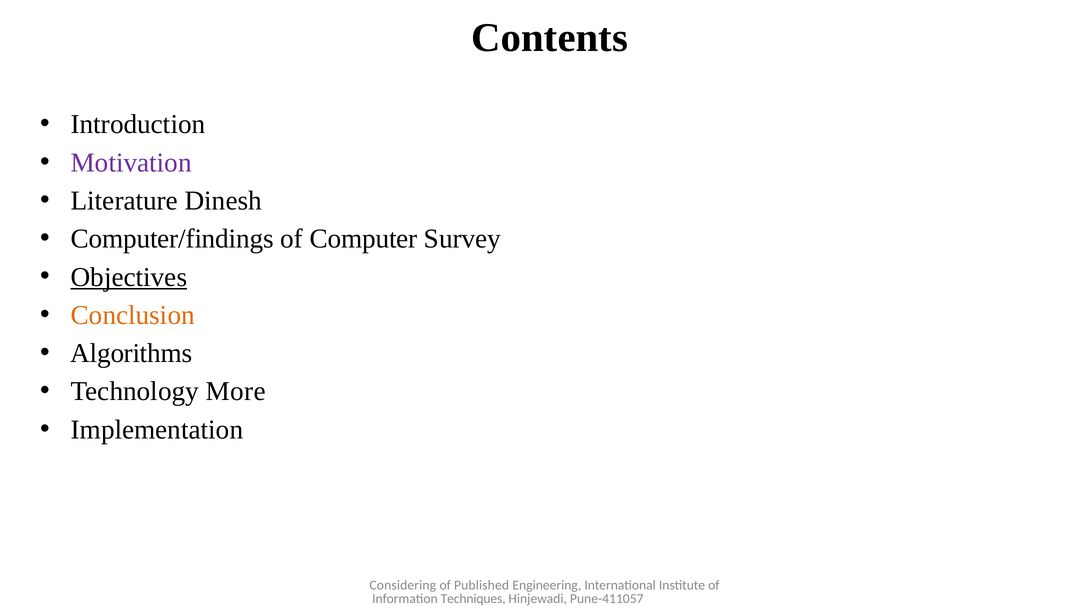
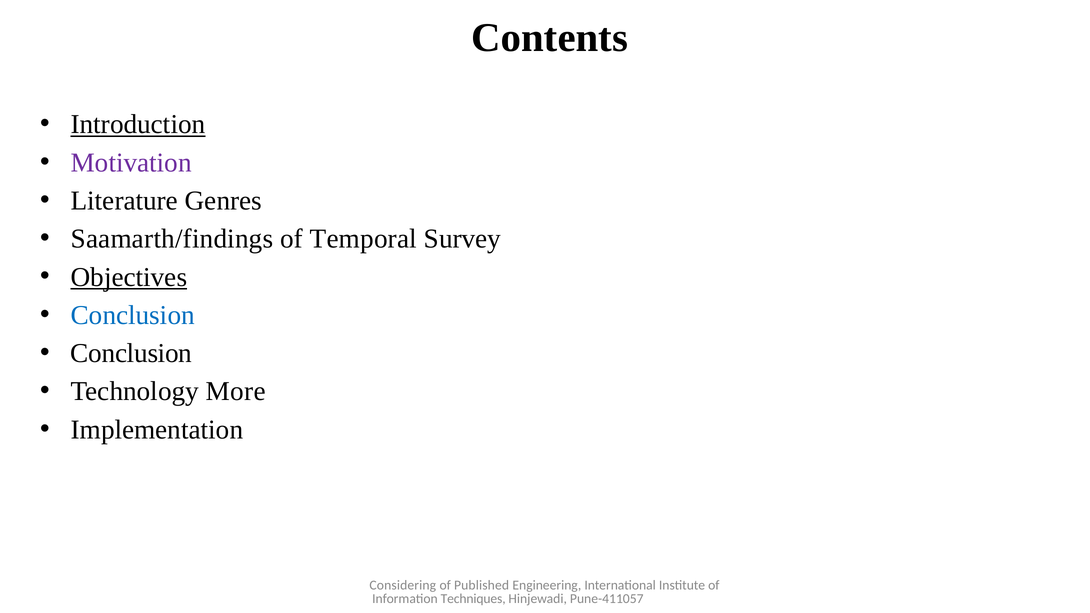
Introduction underline: none -> present (138, 125)
Dinesh: Dinesh -> Genres (223, 201)
Computer/findings: Computer/findings -> Saamarth/findings (172, 239)
Computer: Computer -> Temporal (363, 239)
Conclusion colour: orange -> blue (133, 315)
Algorithms: Algorithms -> Conclusion (131, 353)
